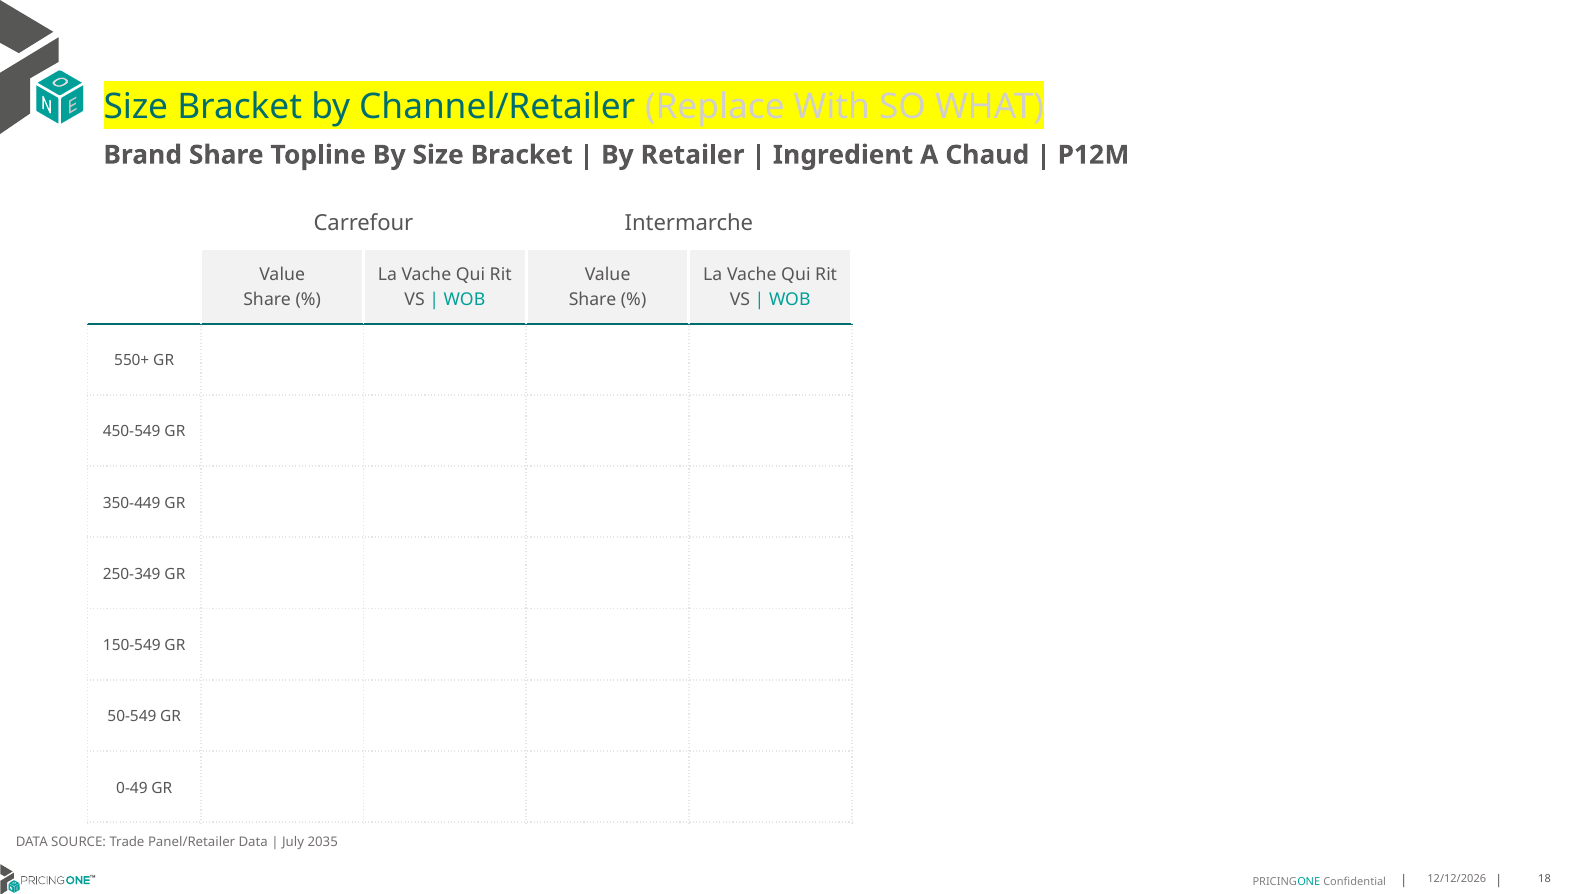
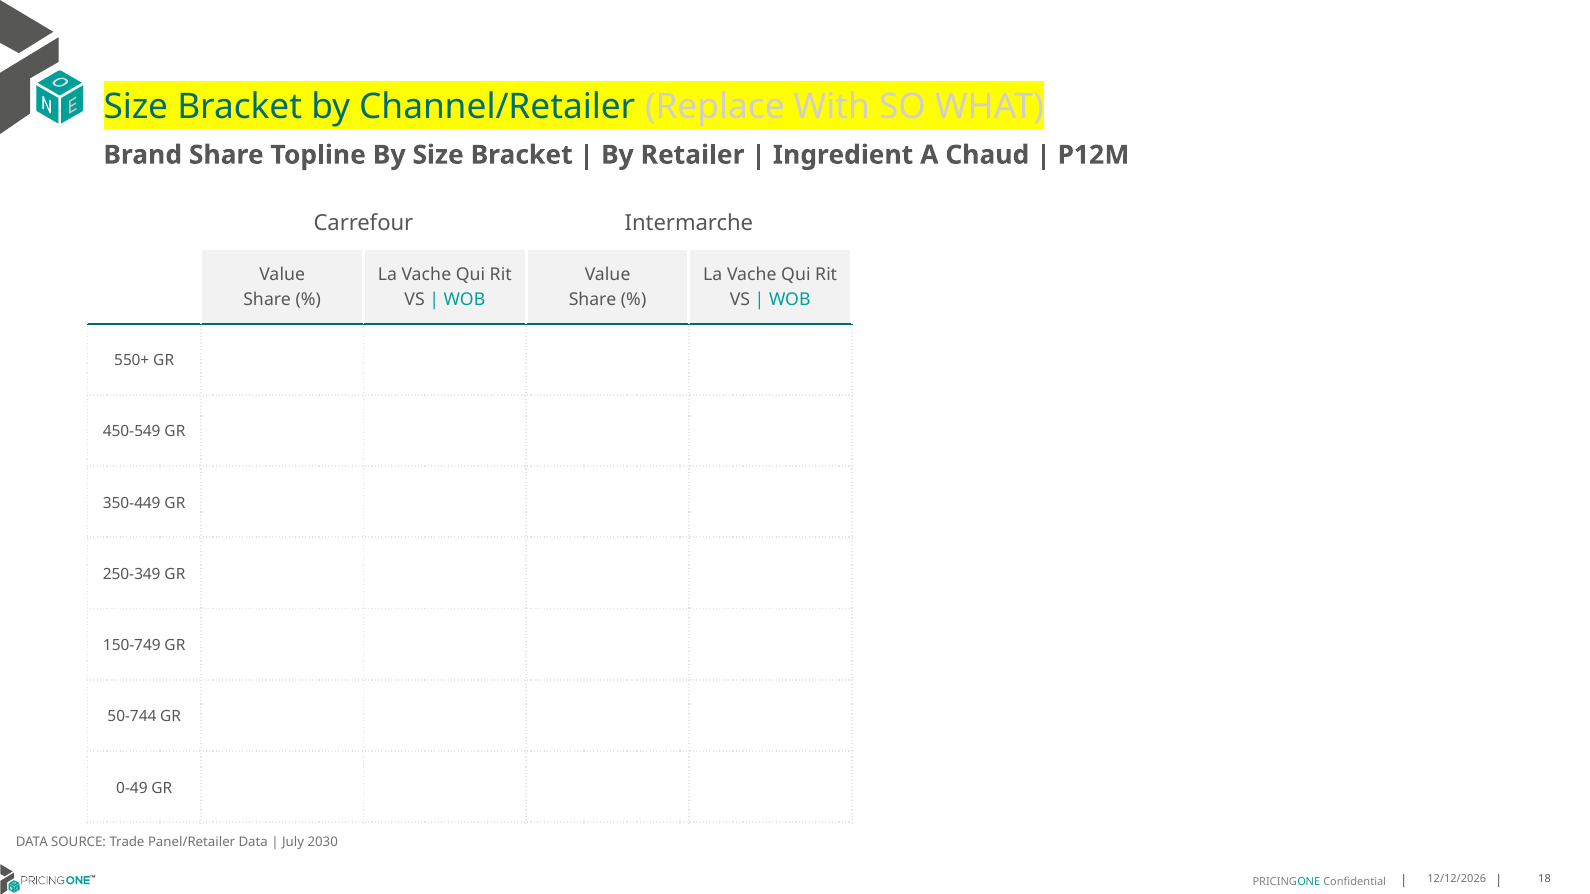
150-549: 150-549 -> 150-749 (132, 646)
50-549: 50-549 -> 50-744 (132, 717)
2035: 2035 -> 2030 (323, 842)
